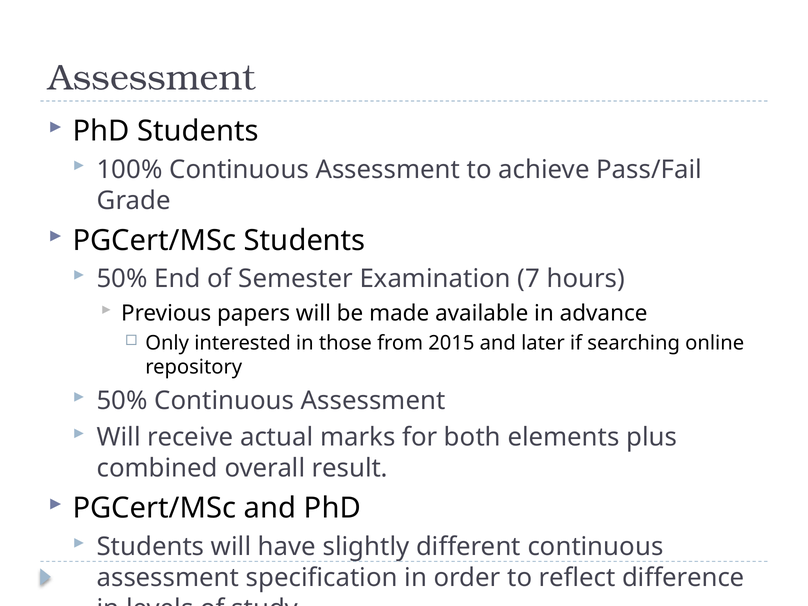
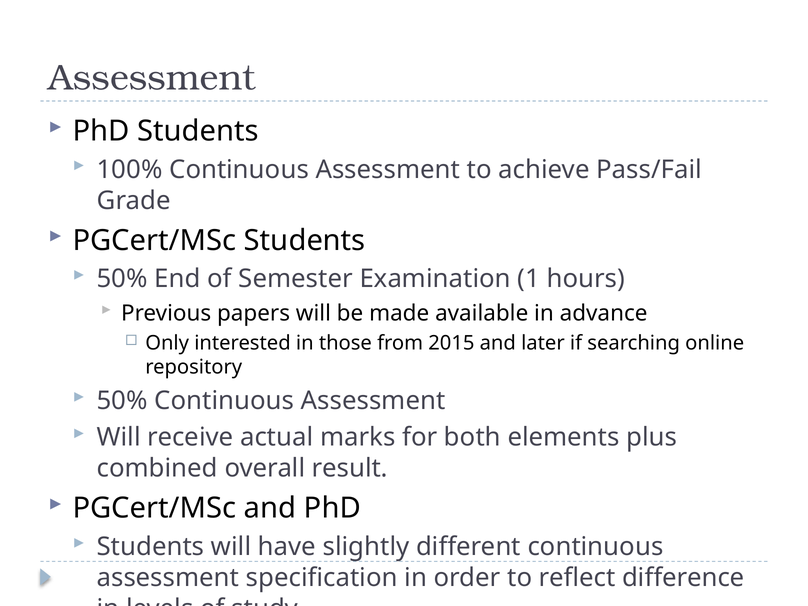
7: 7 -> 1 (529, 279)
